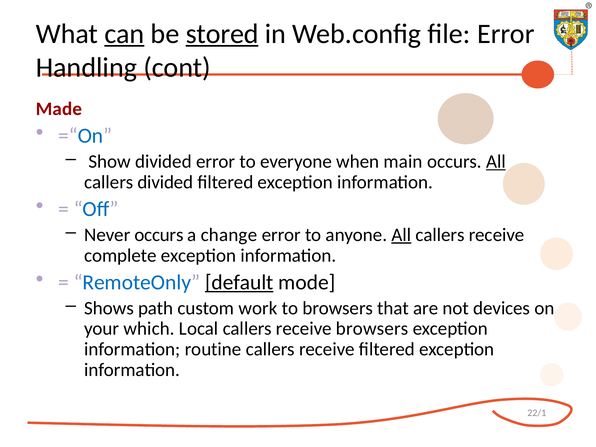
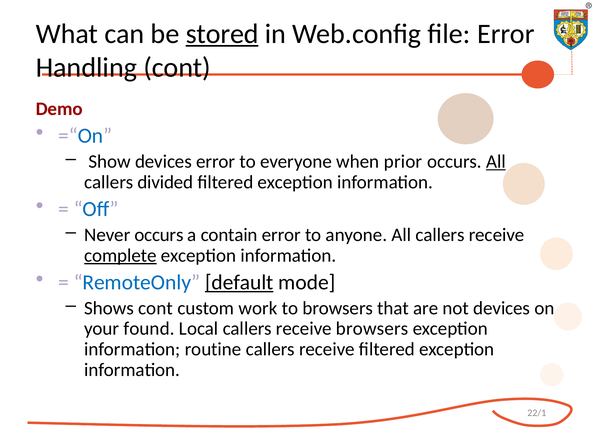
can underline: present -> none (124, 34)
Made: Made -> Demo (59, 109)
Show divided: divided -> devices (163, 162)
main: main -> prior (403, 162)
change: change -> contain (229, 235)
All underline: present -> none (401, 235)
complete underline: none -> present (120, 255)
Shows path: path -> cont (156, 308)
which: which -> found (149, 329)
